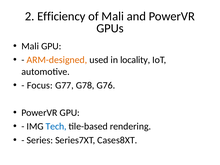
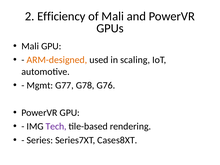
locality: locality -> scaling (135, 60)
Focus: Focus -> Mgmt (40, 85)
Tech colour: blue -> purple (56, 126)
